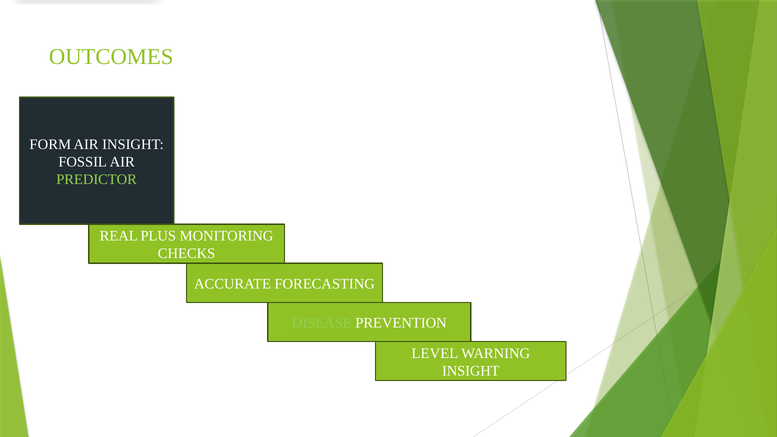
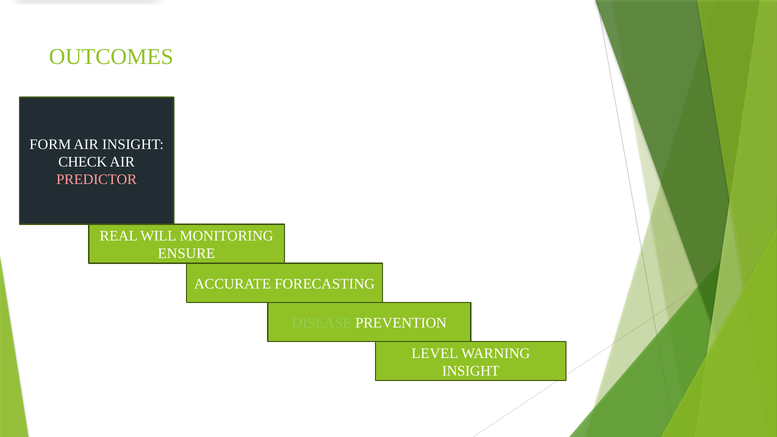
FOSSIL: FOSSIL -> CHECK (83, 162)
PREDICTOR colour: light green -> pink (97, 179)
PLUS: PLUS -> WILL (158, 236)
CHECKS: CHECKS -> ENSURE (186, 254)
